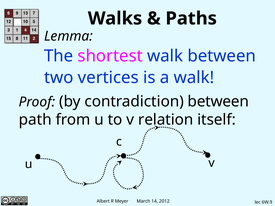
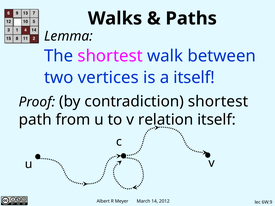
a walk: walk -> itself (194, 78)
contradiction between: between -> shortest (218, 102)
